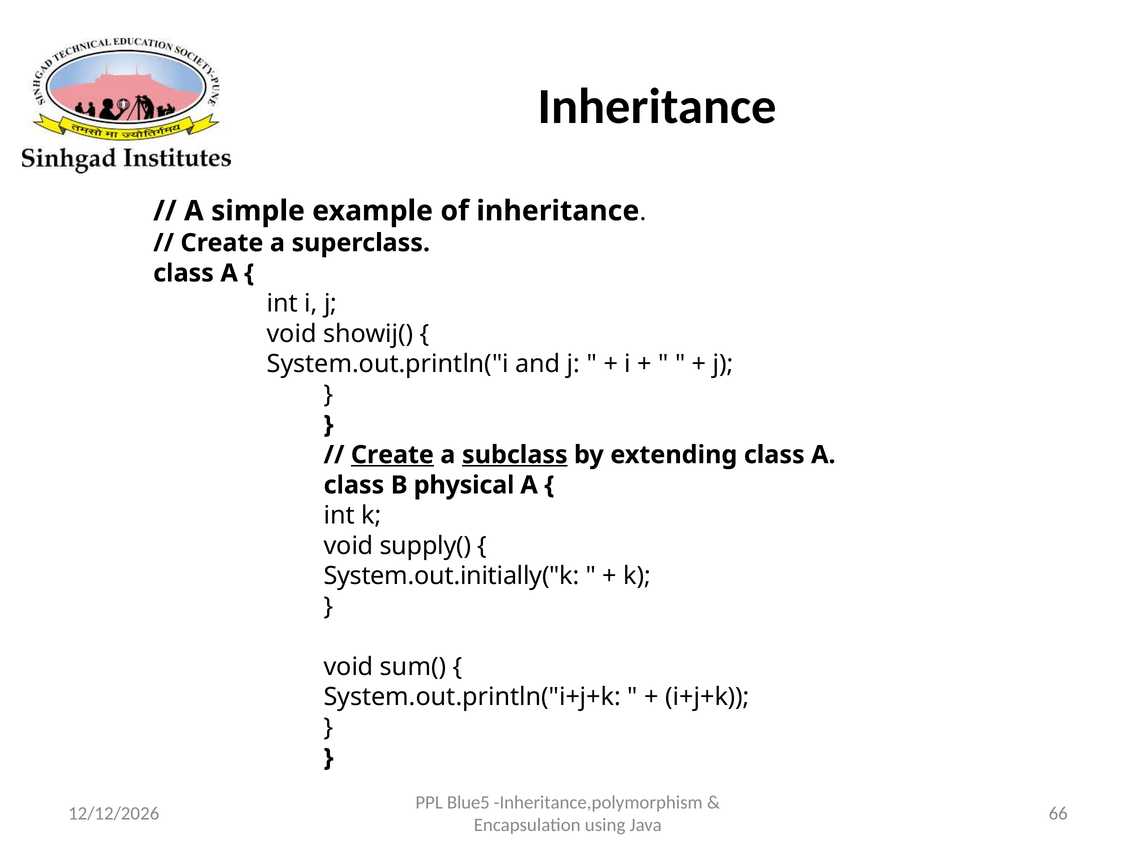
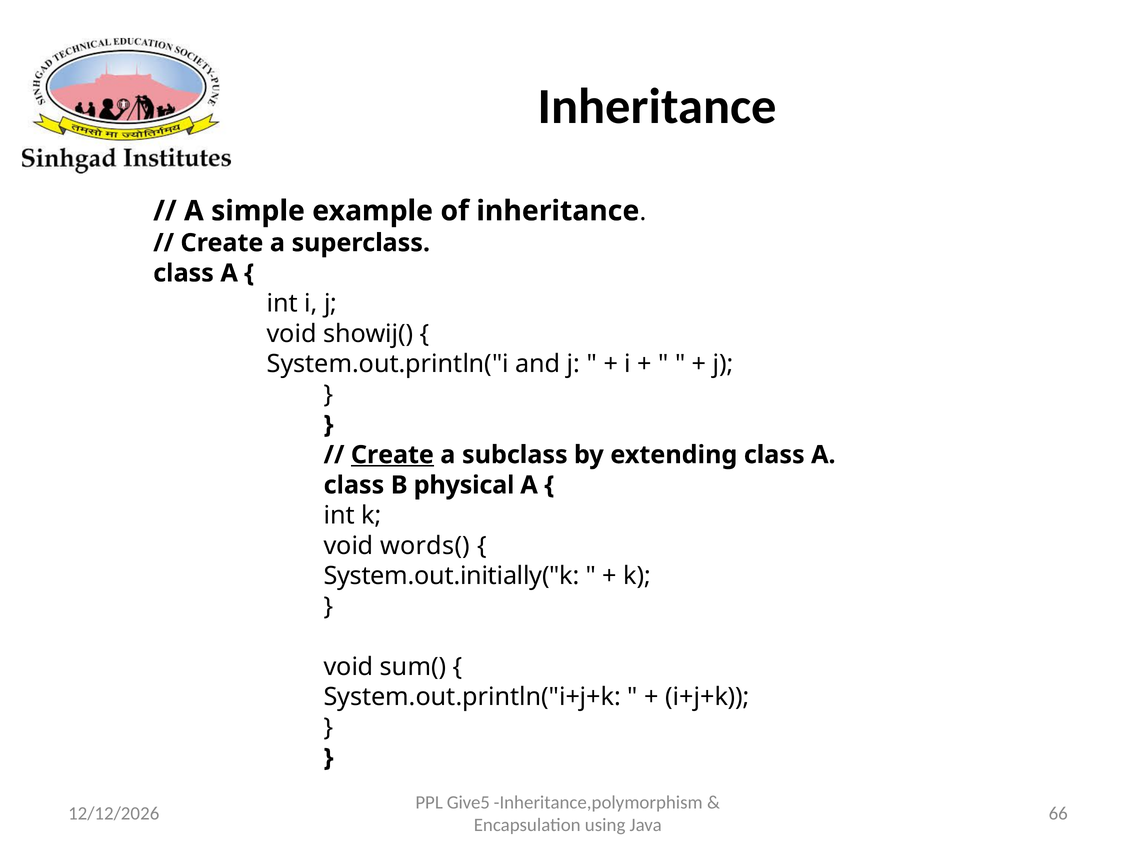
subclass underline: present -> none (515, 455)
supply(: supply( -> words( (425, 546)
Blue5: Blue5 -> Give5 (468, 802)
